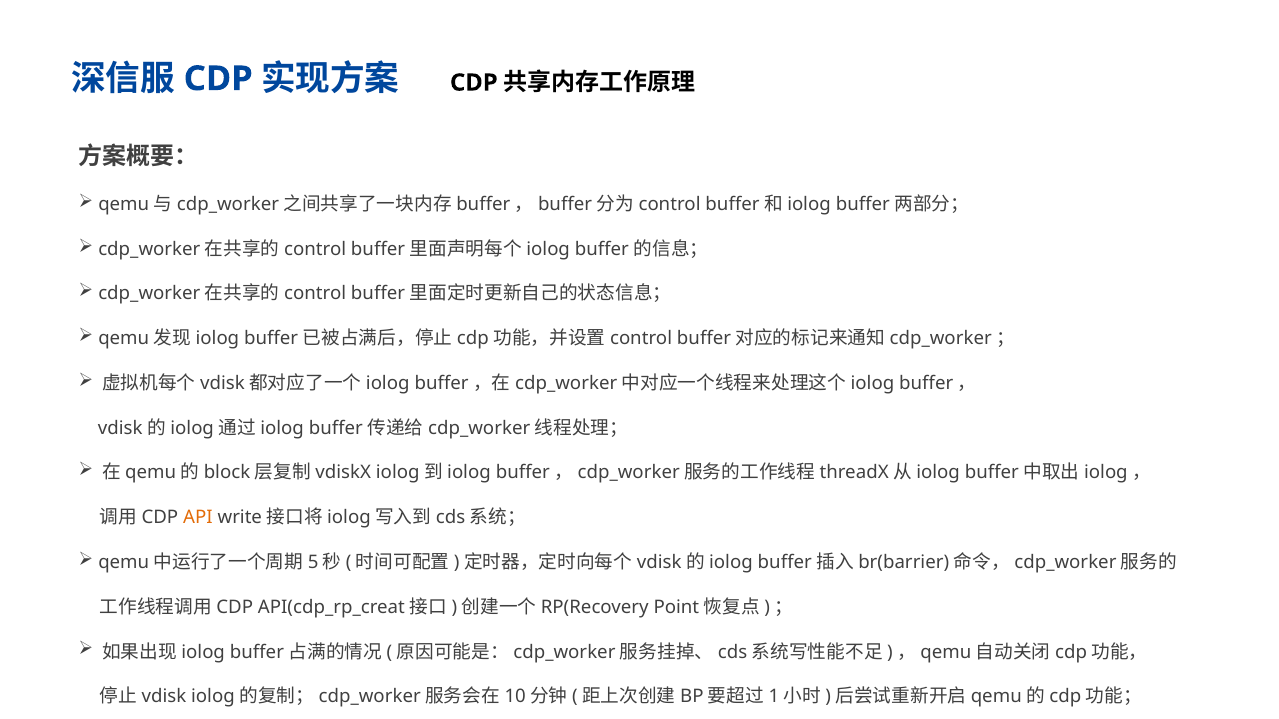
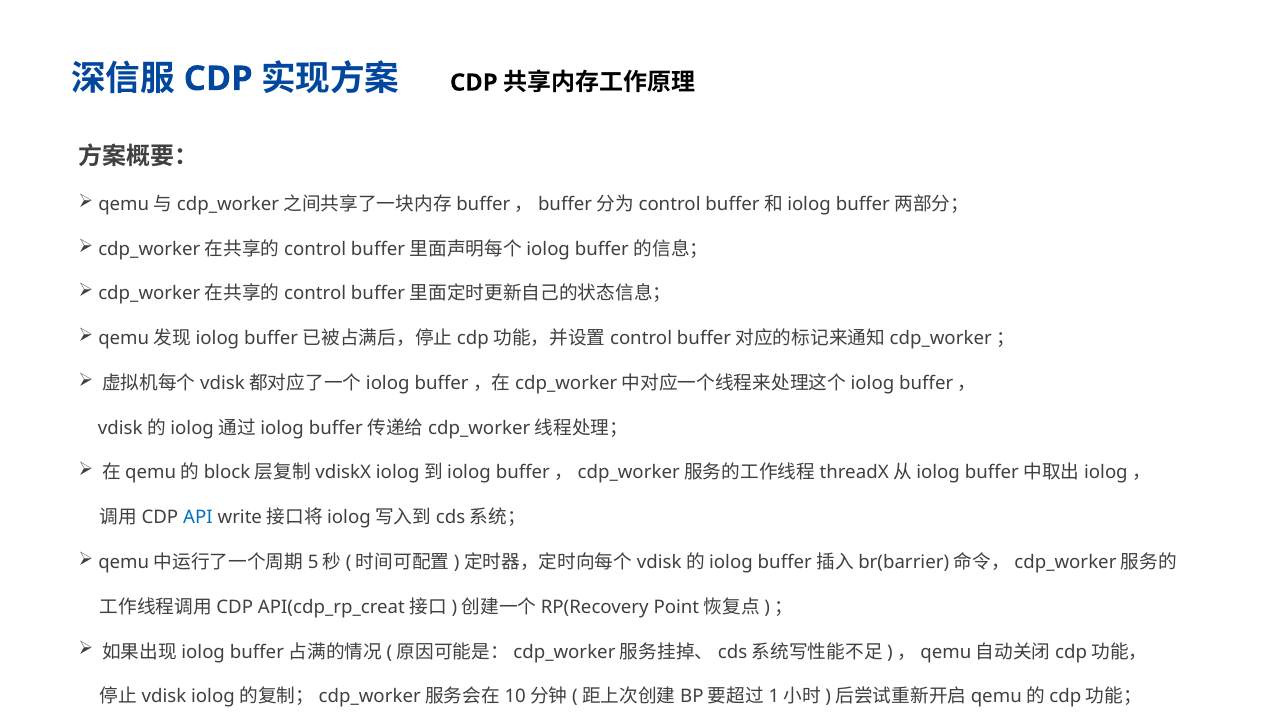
API colour: orange -> blue (198, 518)
